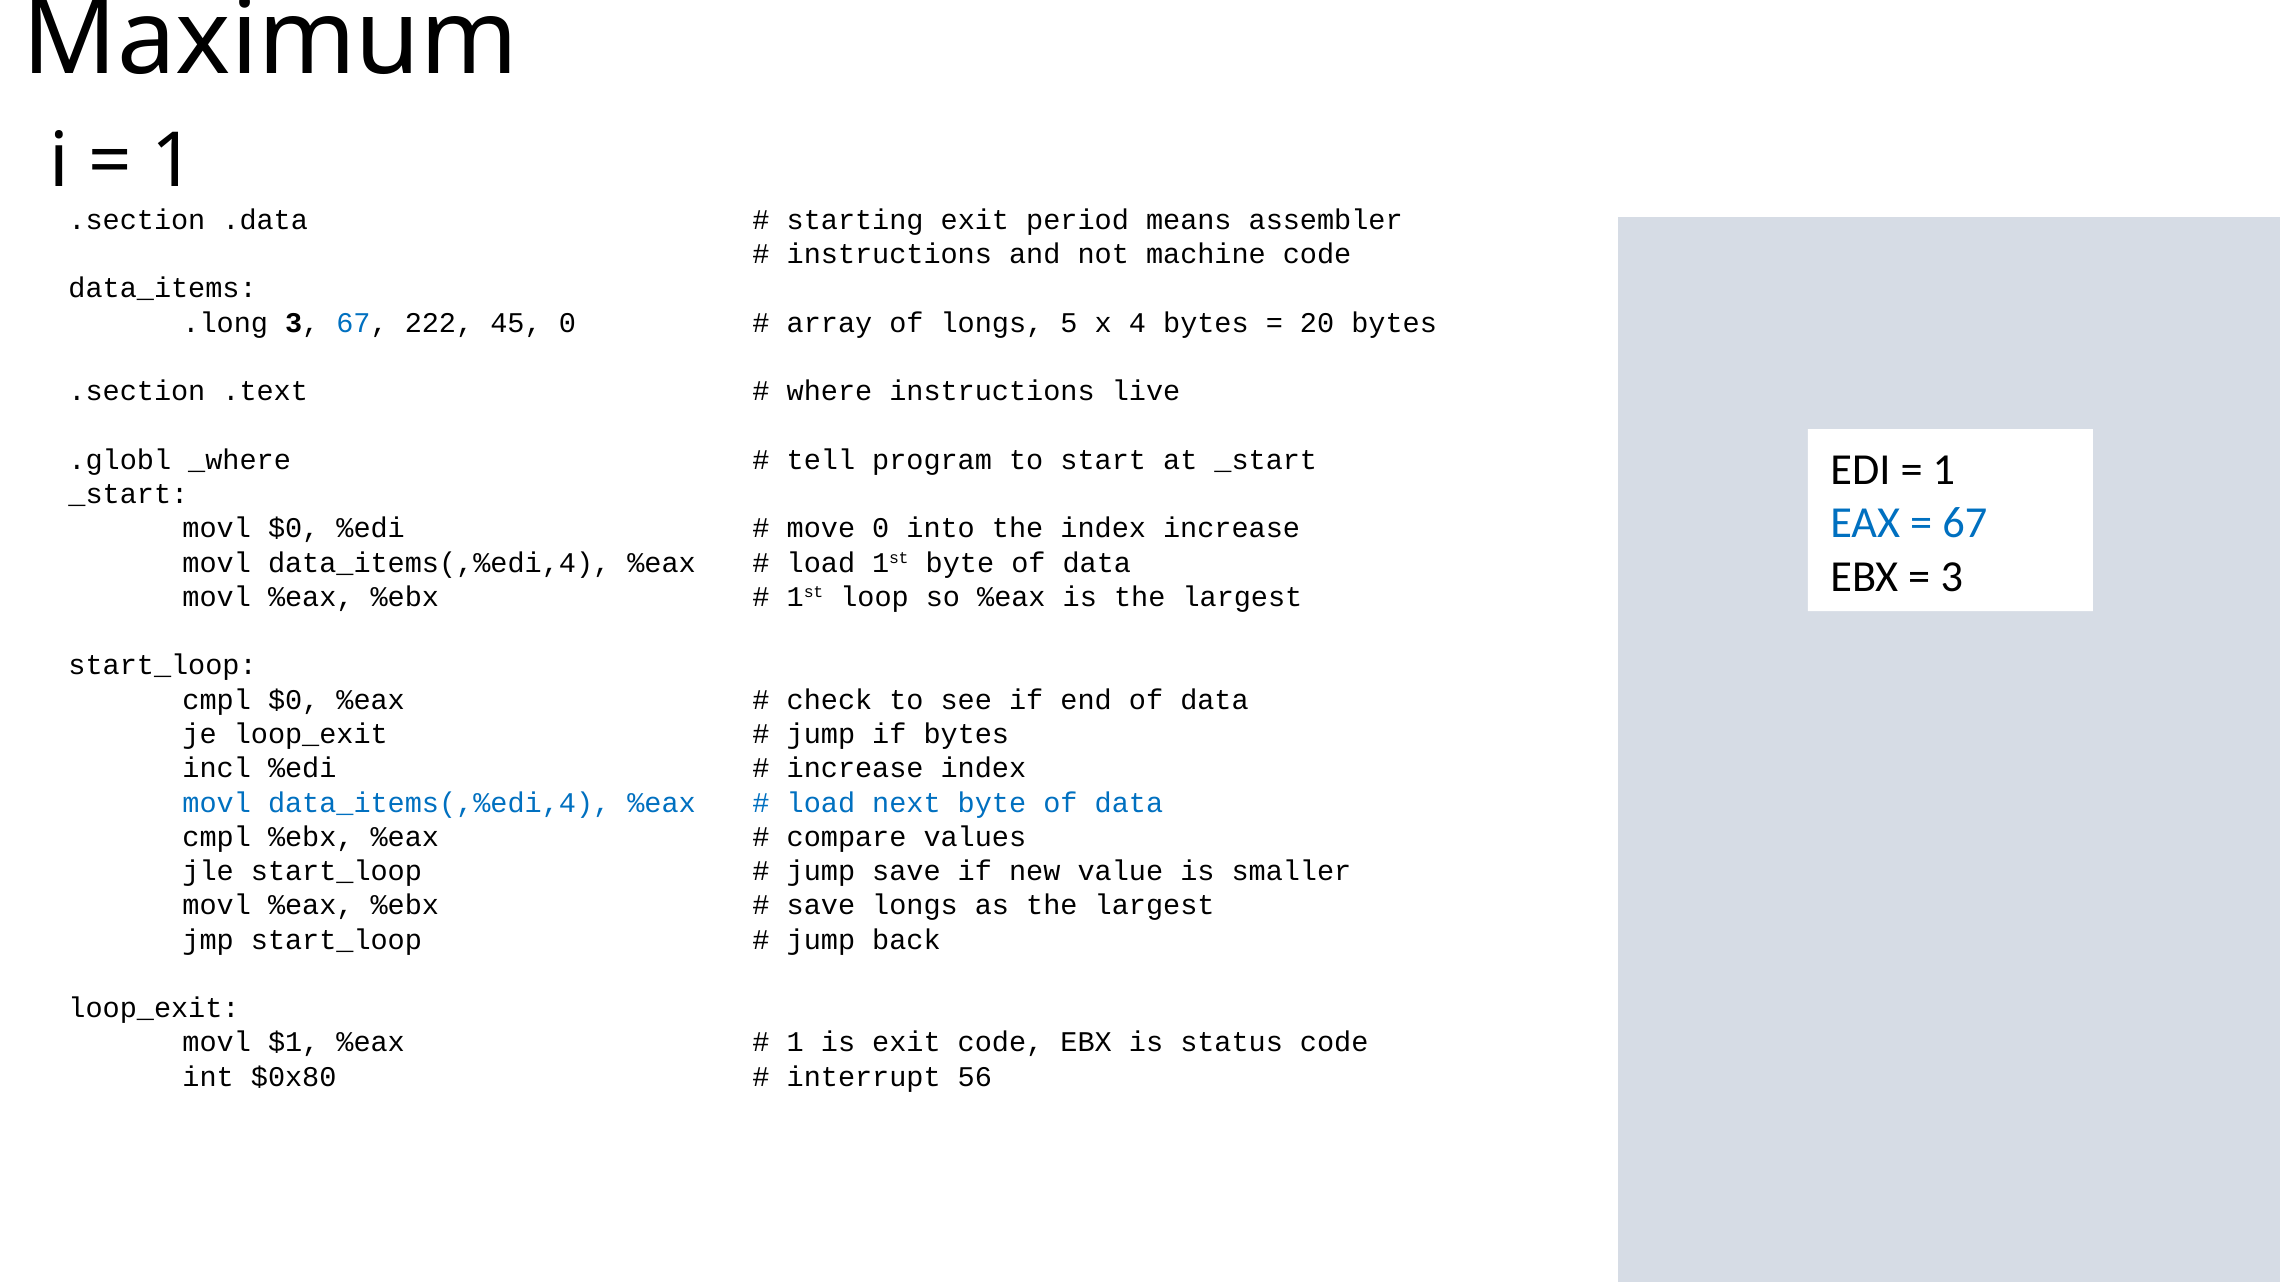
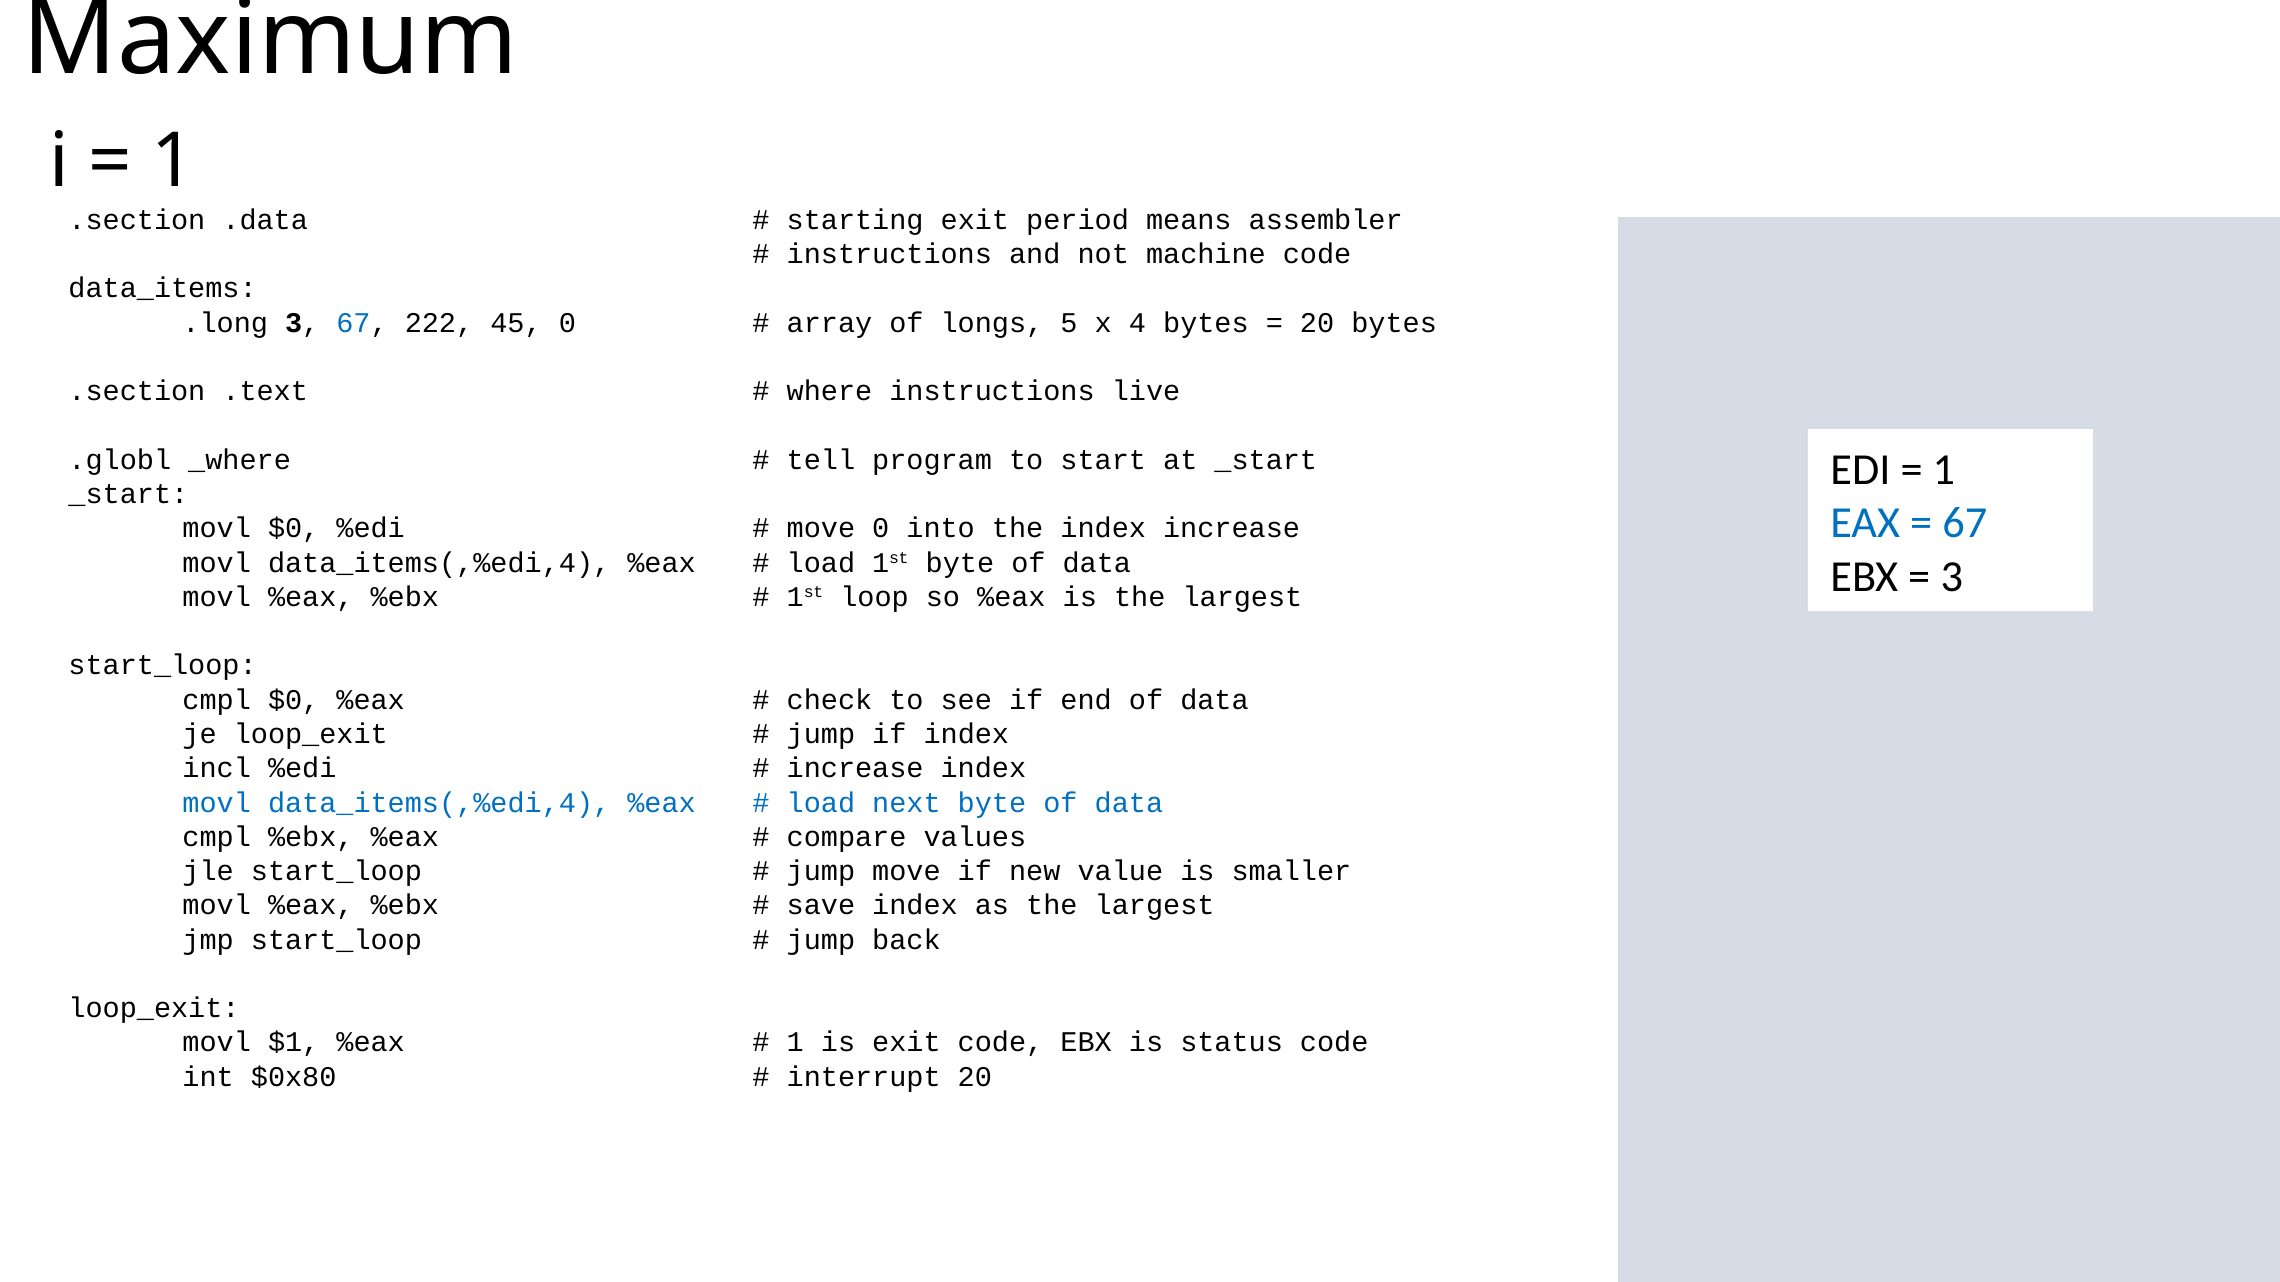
if bytes: bytes -> index (966, 734)
jump save: save -> move (906, 872)
save longs: longs -> index (915, 906)
interrupt 56: 56 -> 20 (975, 1077)
